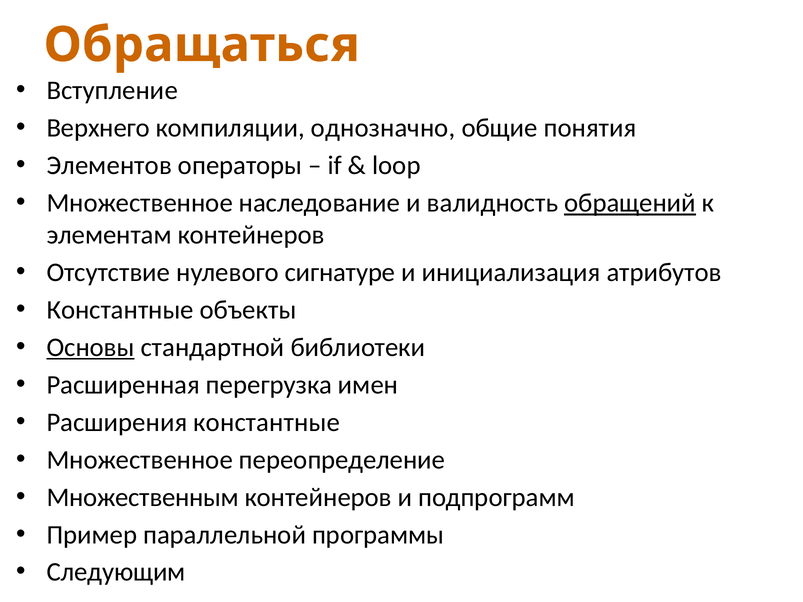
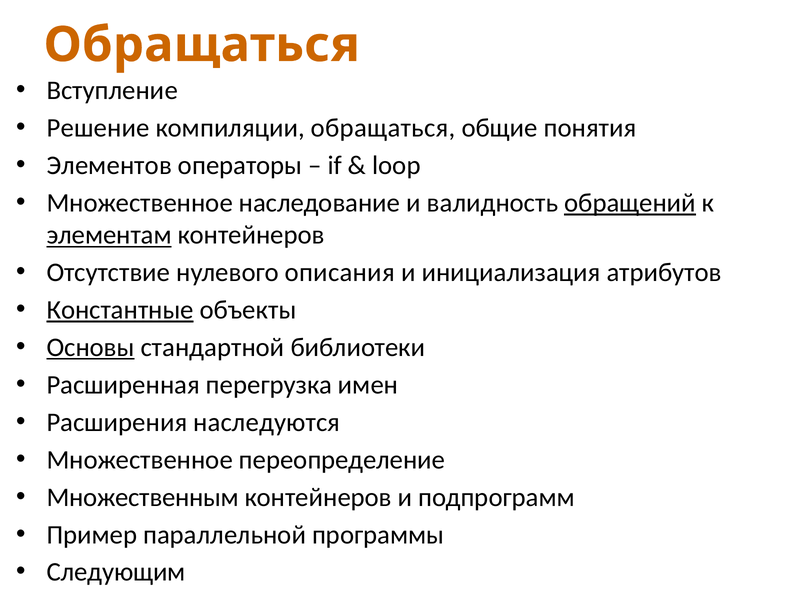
Верхнего: Верхнего -> Решение (98, 128)
компиляции однозначно: однозначно -> обращаться (383, 128)
элементам underline: none -> present (109, 235)
сигнатуре: сигнатуре -> описания (340, 273)
Константные underline: none -> present (120, 310)
Расширения константные: константные -> наследуются (267, 423)
